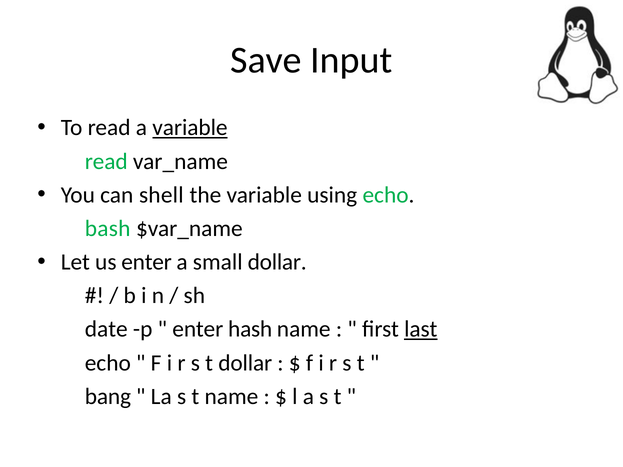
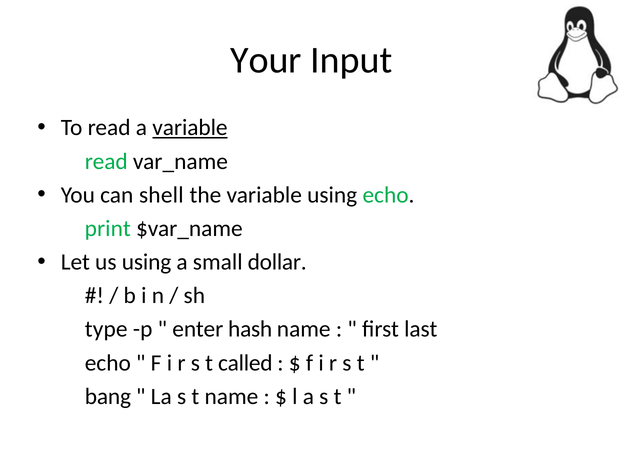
Save: Save -> Your (266, 60)
bash: bash -> print (108, 229)
us enter: enter -> using (147, 262)
date: date -> type (106, 329)
last underline: present -> none (421, 329)
t dollar: dollar -> called (245, 363)
